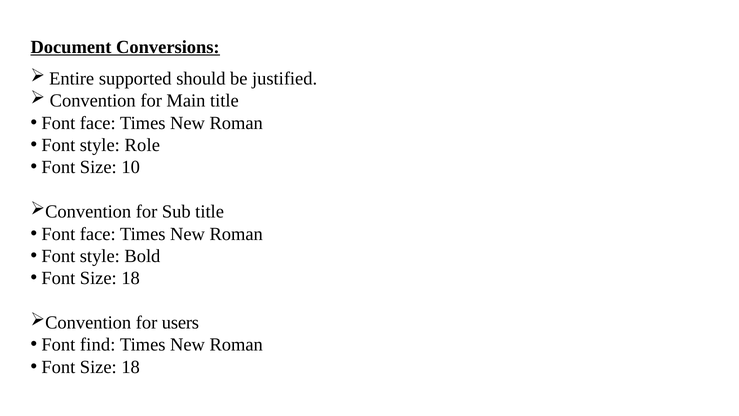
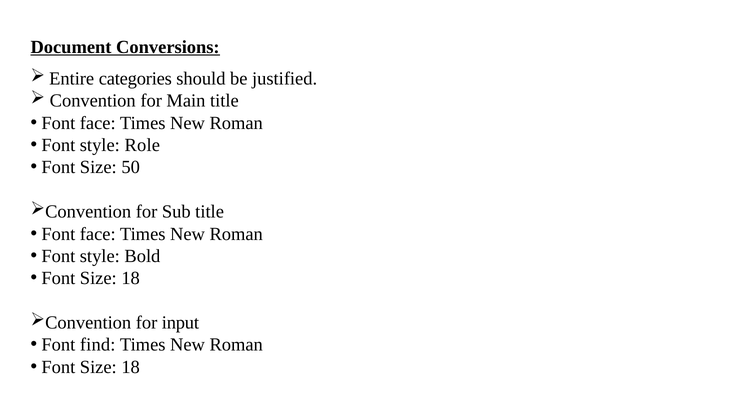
supported: supported -> categories (135, 79)
10: 10 -> 50 (131, 167)
users: users -> input (180, 322)
